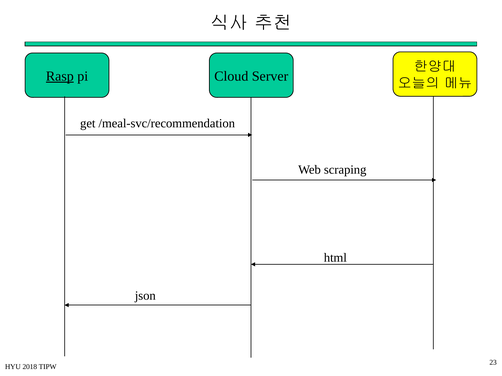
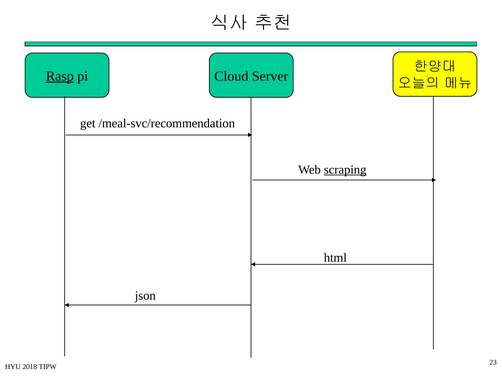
scraping underline: none -> present (345, 170)
